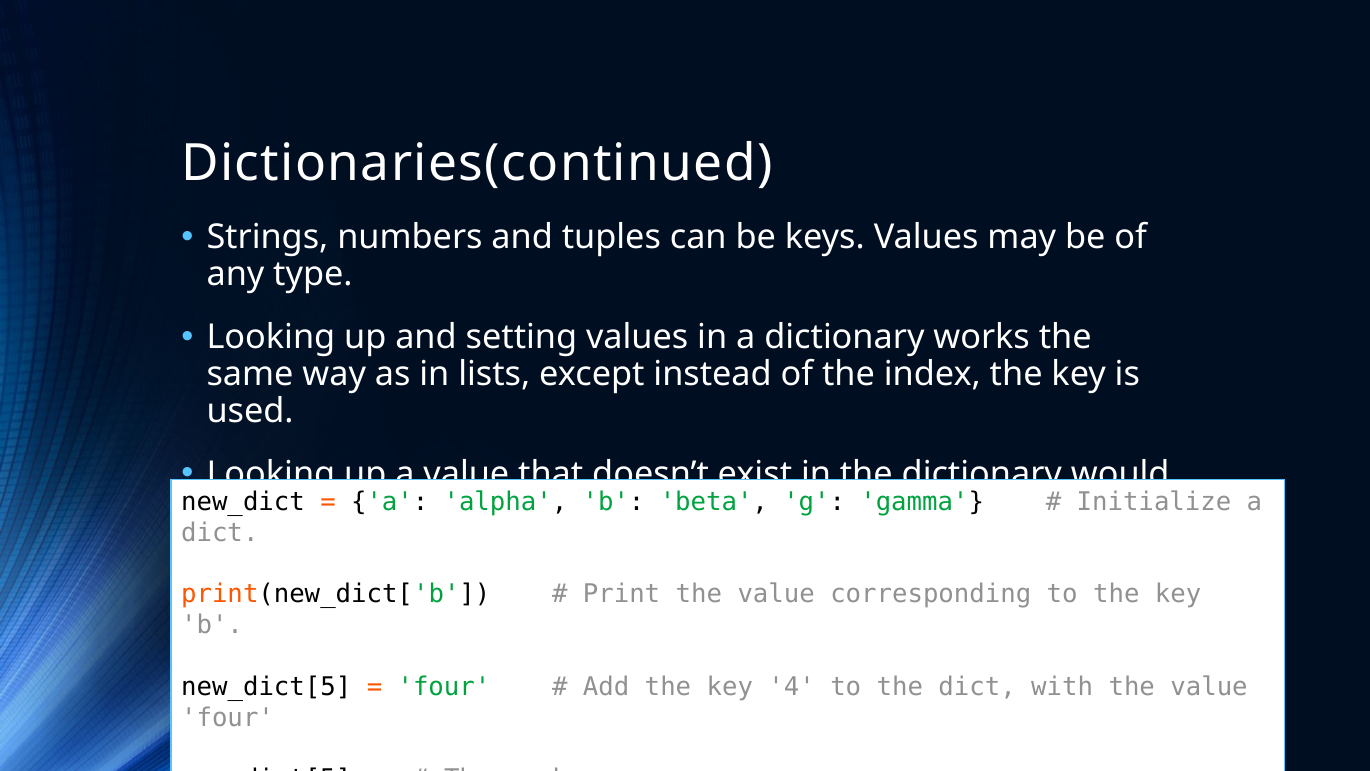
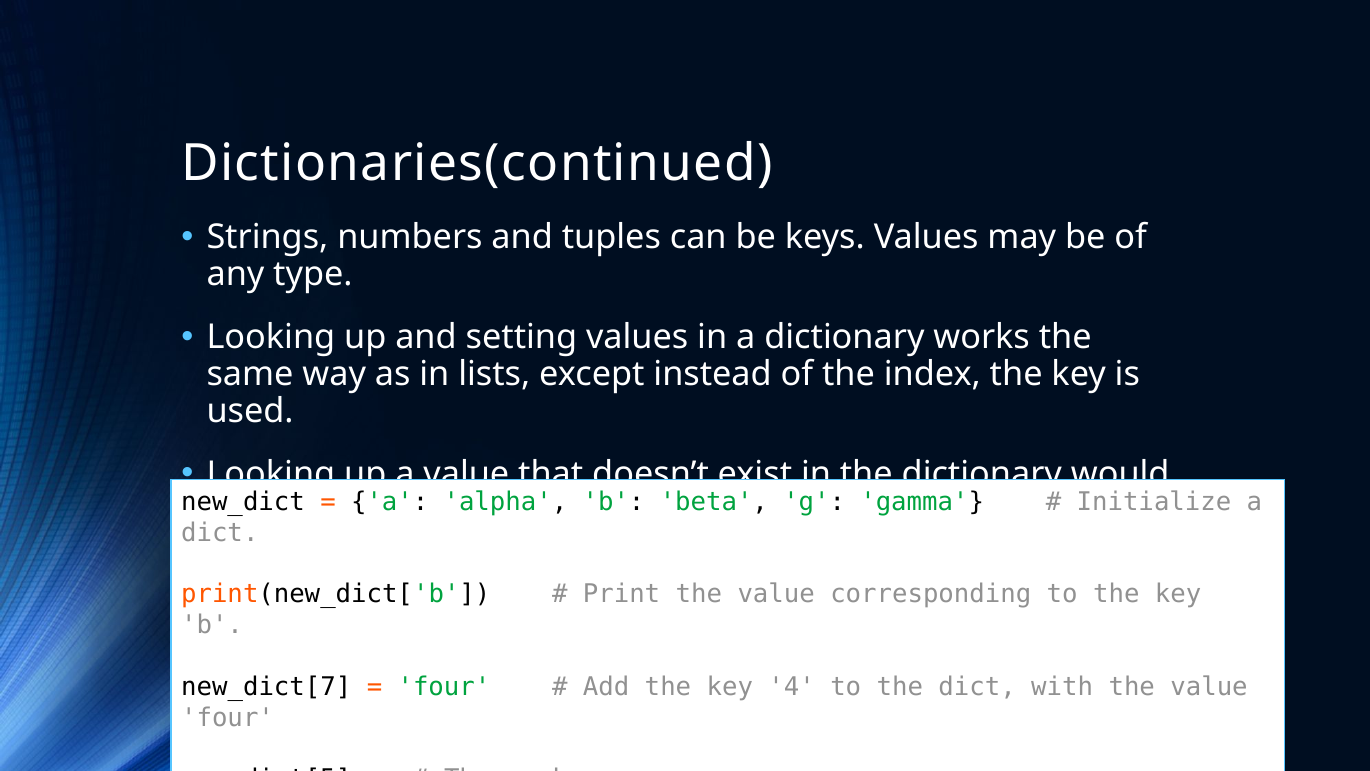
new_dict[5: new_dict[5 -> new_dict[7 (266, 687)
